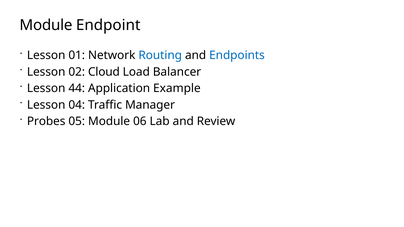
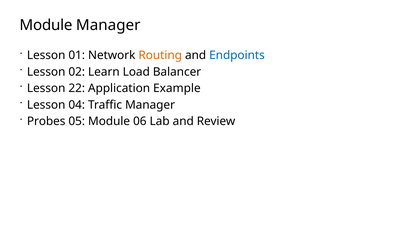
Module Endpoint: Endpoint -> Manager (108, 25)
Routing colour: blue -> orange (160, 55)
Cloud: Cloud -> Learn (104, 72)
44: 44 -> 22 (77, 88)
